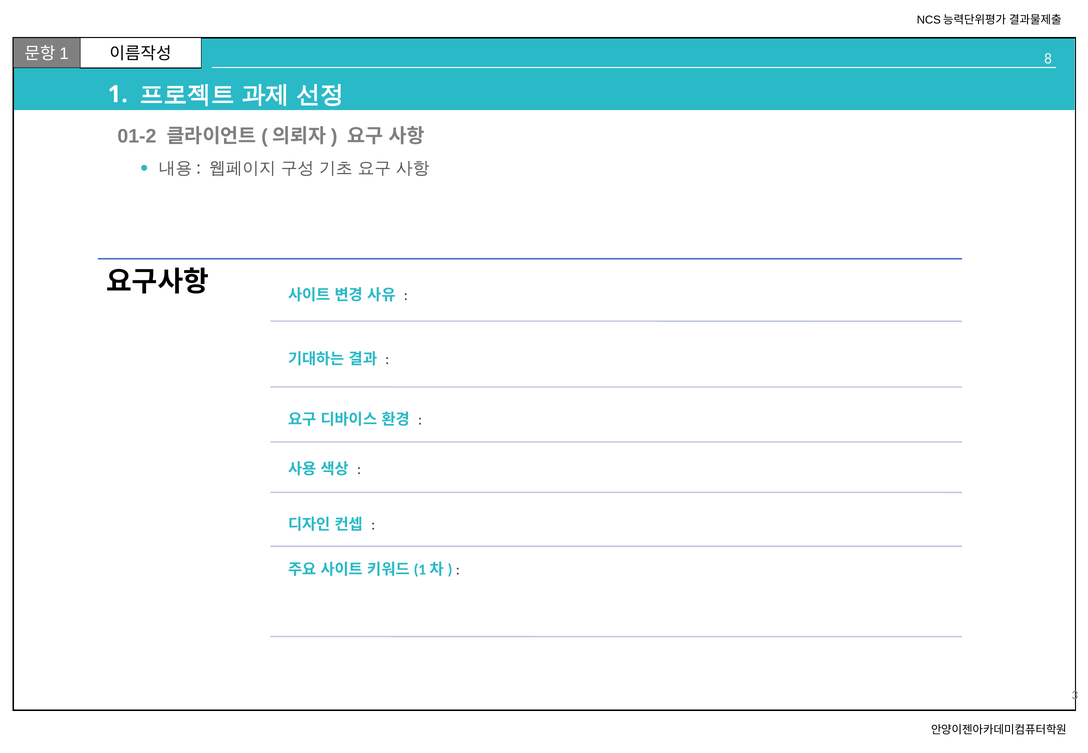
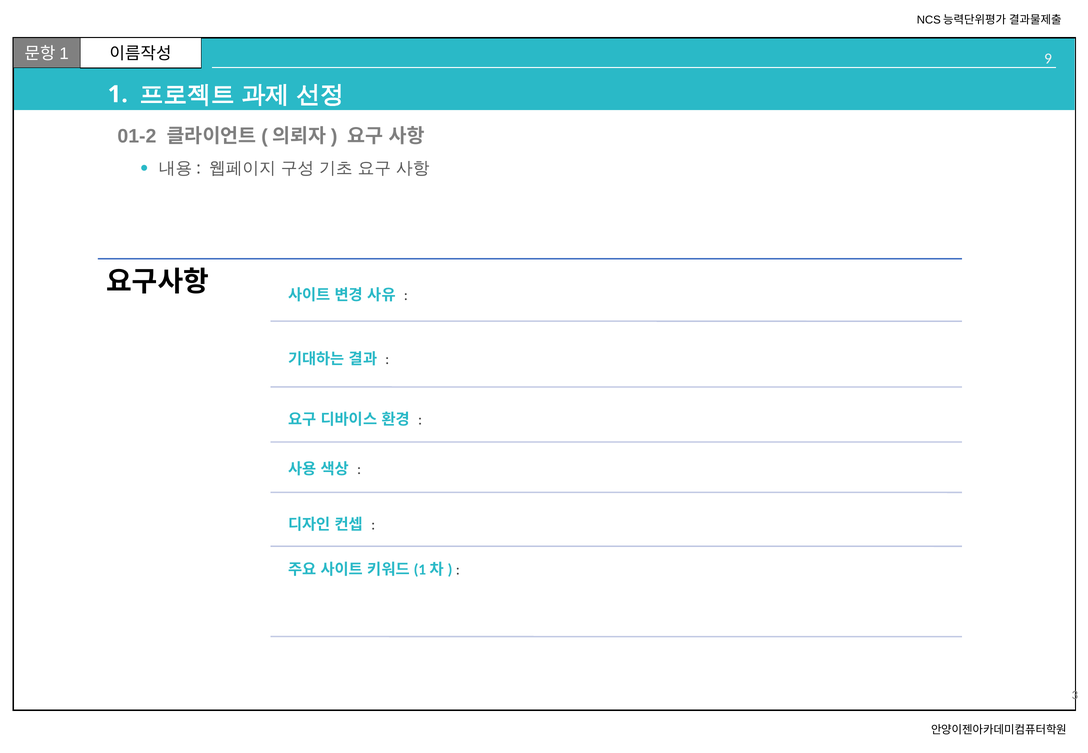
8: 8 -> 9 (1048, 59)
